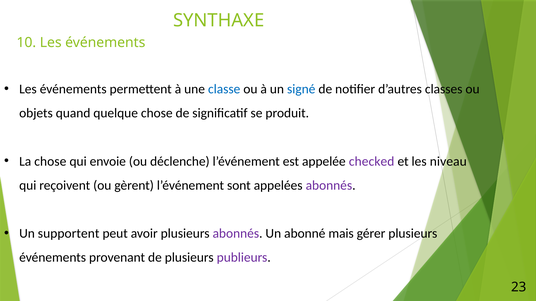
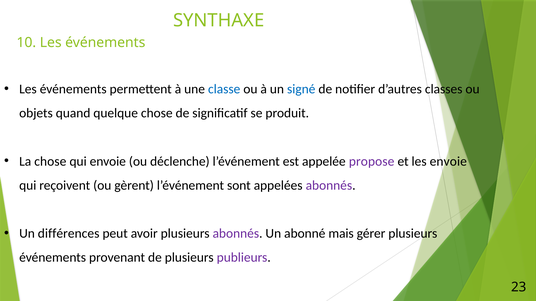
checked: checked -> propose (372, 162)
les niveau: niveau -> envoie (448, 162)
supportent: supportent -> différences (69, 234)
